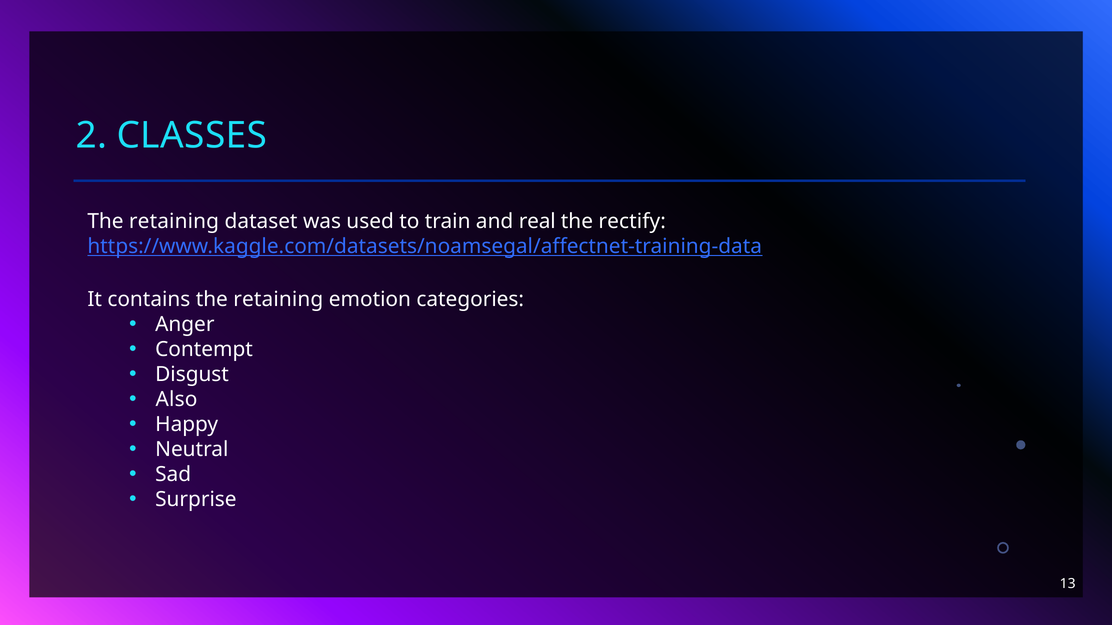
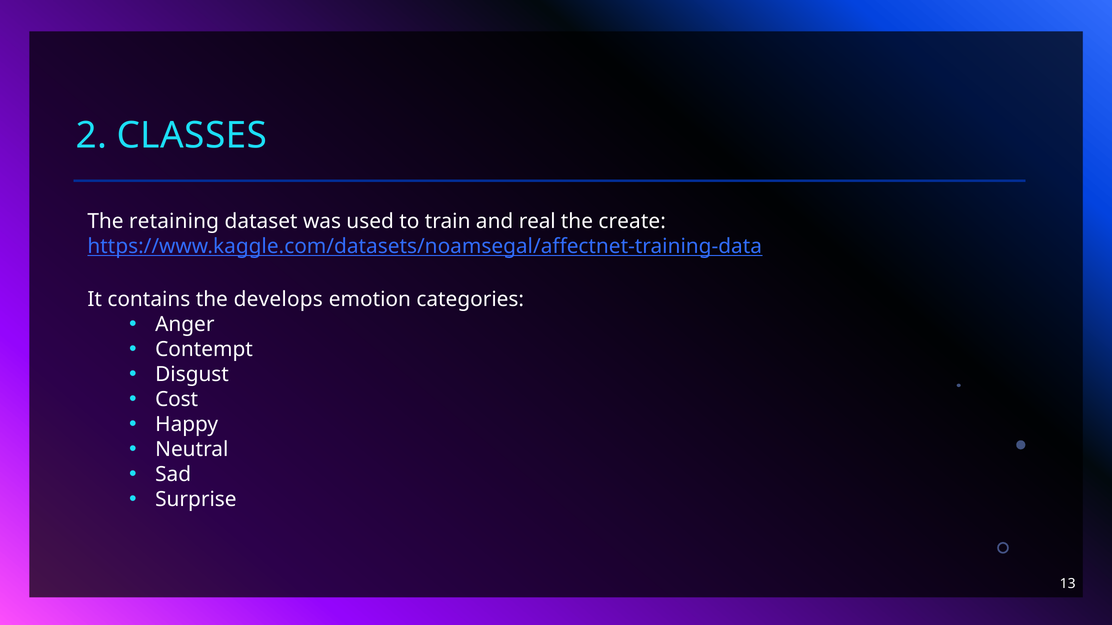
rectify: rectify -> create (632, 221)
contains the retaining: retaining -> develops (278, 300)
Also: Also -> Cost (177, 400)
